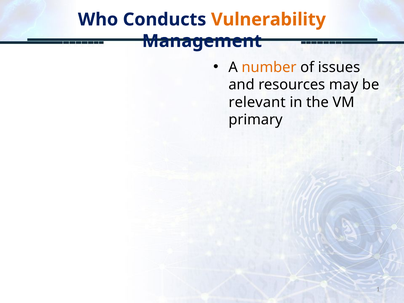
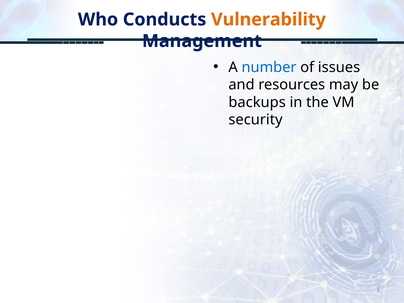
number colour: orange -> blue (269, 67)
relevant: relevant -> backups (257, 102)
primary: primary -> security (255, 120)
